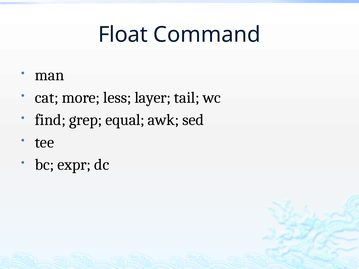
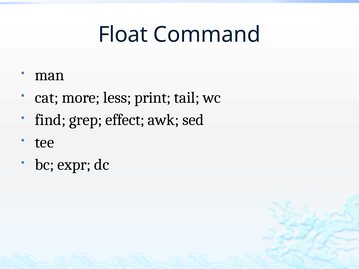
layer: layer -> print (153, 98)
equal: equal -> effect (125, 120)
